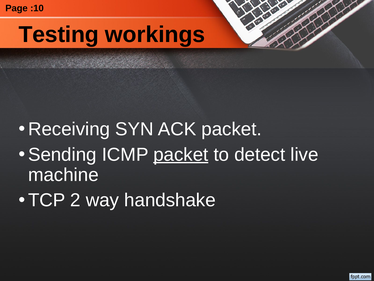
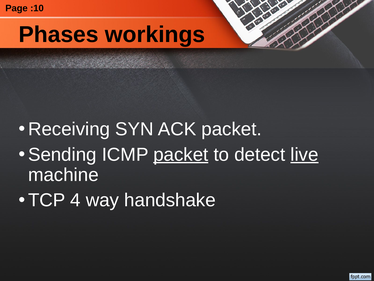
Testing: Testing -> Phases (59, 34)
live underline: none -> present (304, 154)
2: 2 -> 4 (75, 200)
